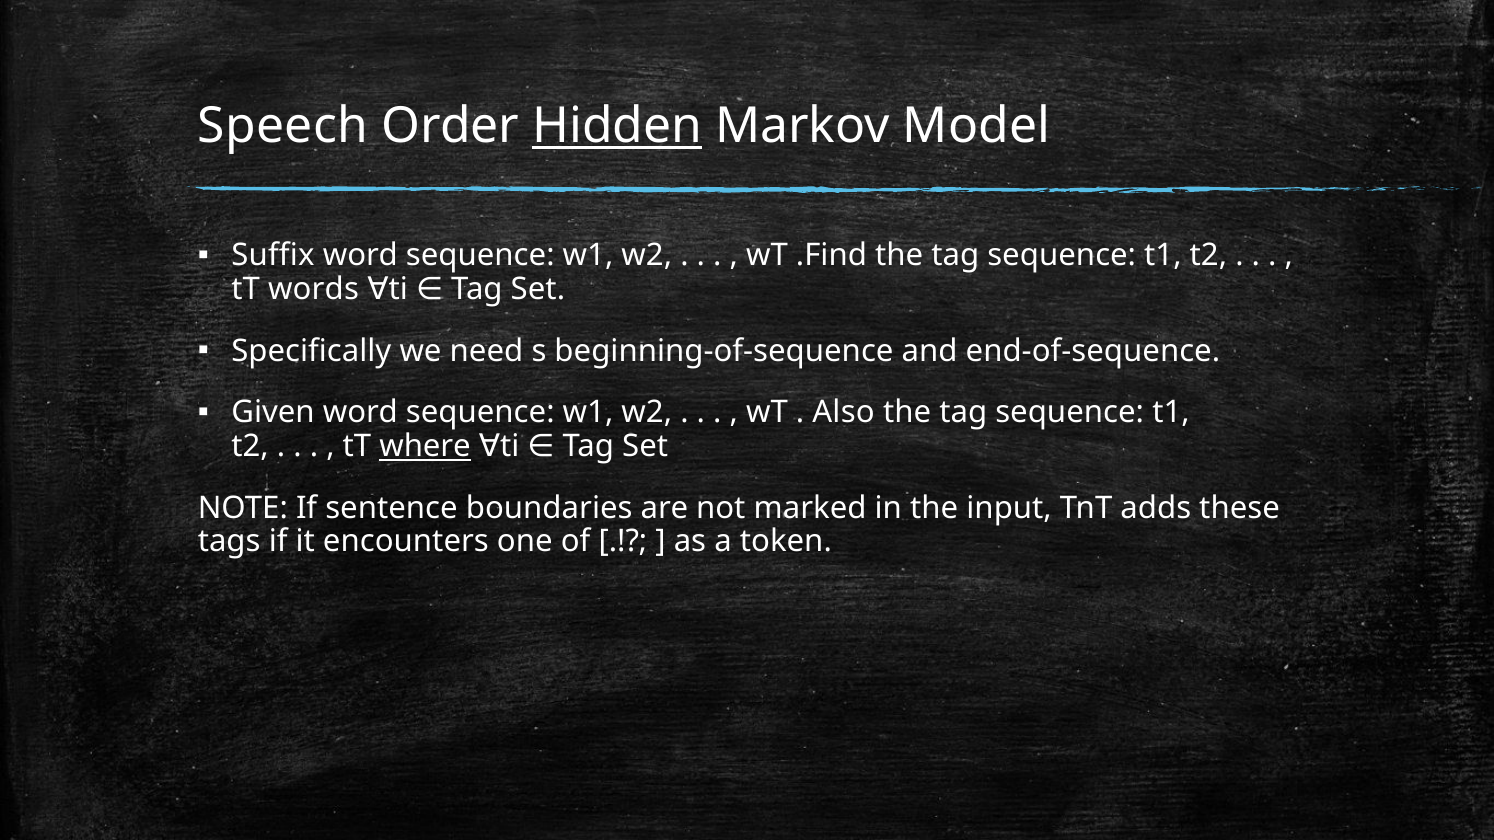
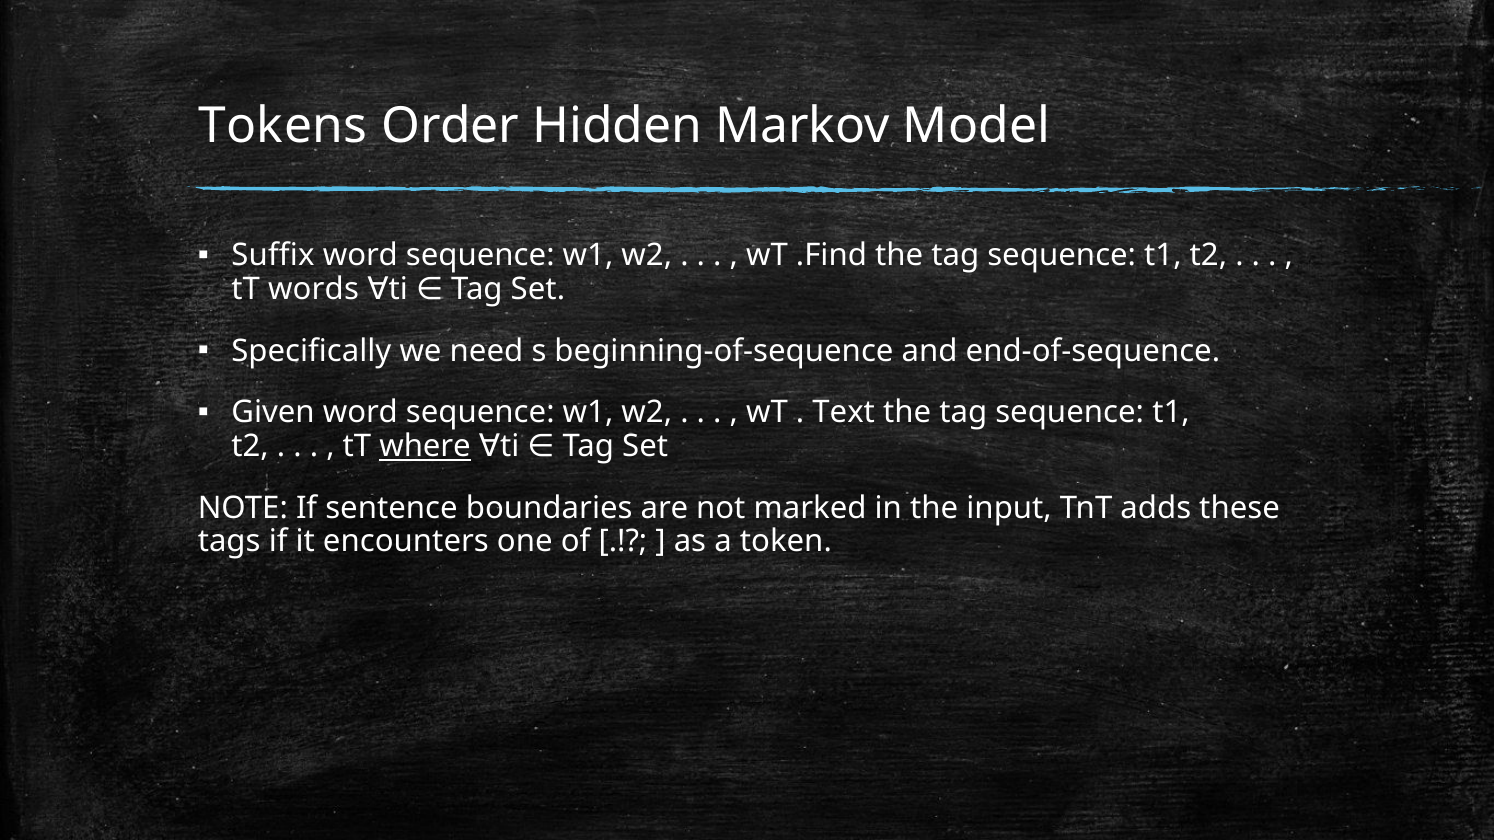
Speech: Speech -> Tokens (283, 126)
Hidden underline: present -> none (617, 126)
Also: Also -> Text (844, 413)
